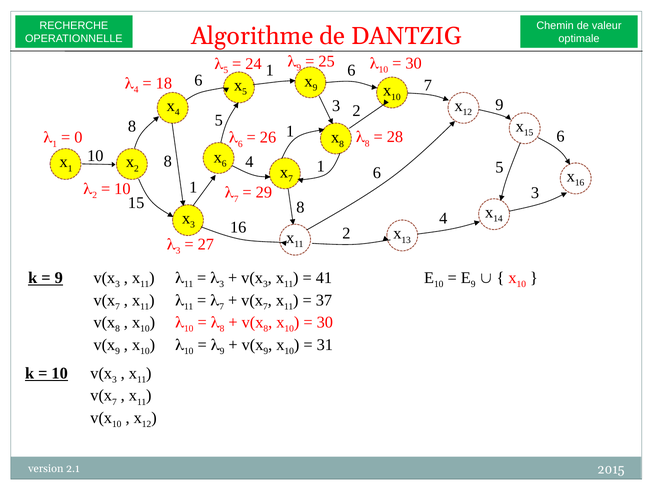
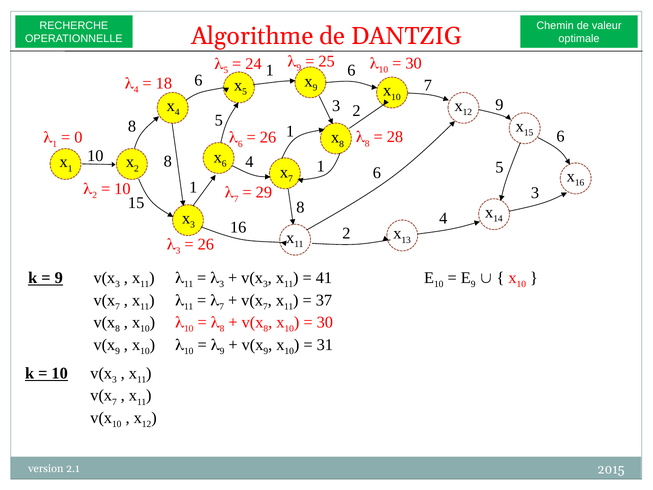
27: 27 -> 26 (206, 244)
